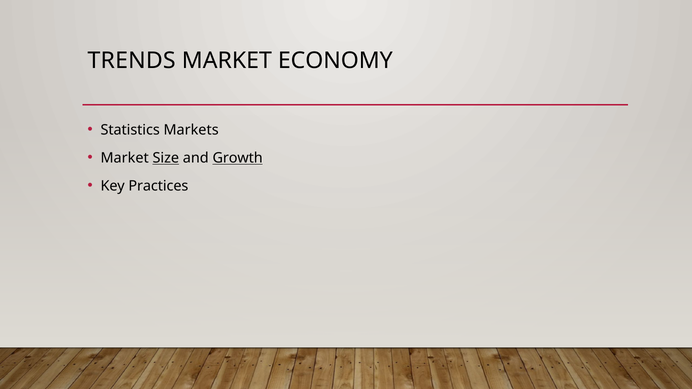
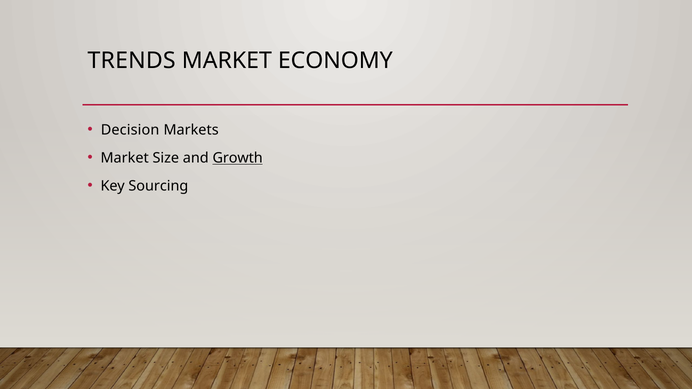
Statistics: Statistics -> Decision (130, 130)
Size underline: present -> none (166, 158)
Practices: Practices -> Sourcing (158, 186)
